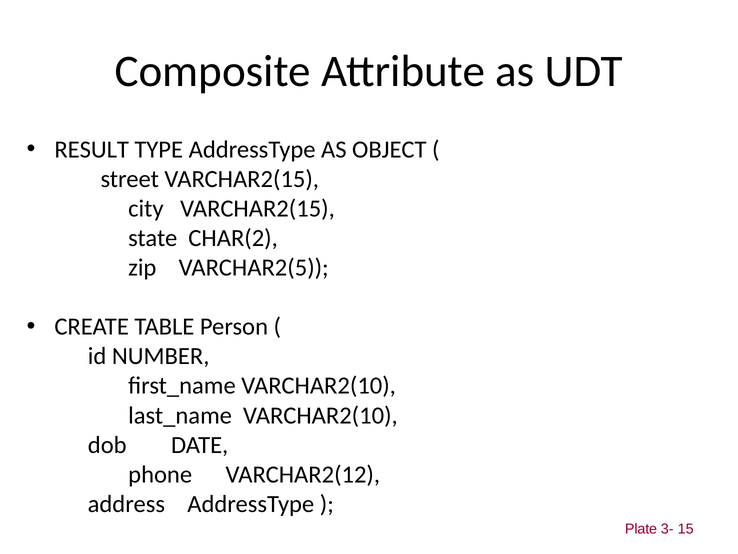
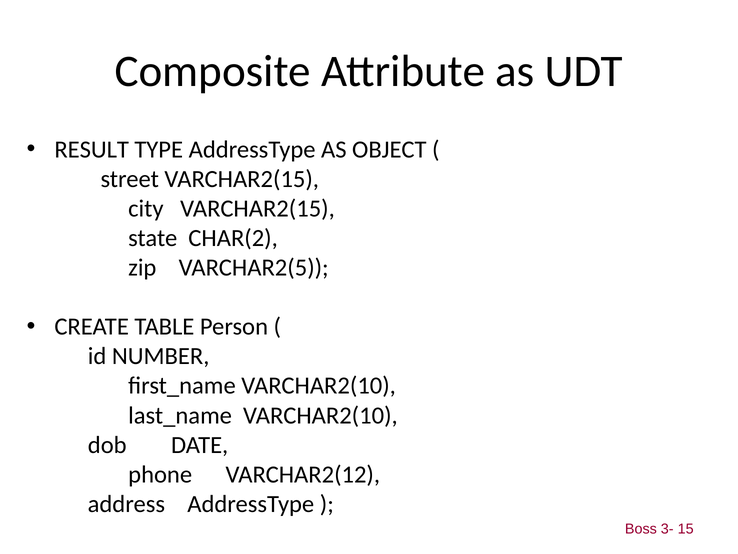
Plate: Plate -> Boss (641, 529)
